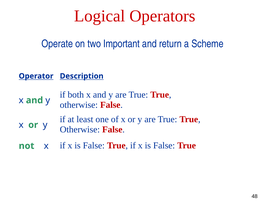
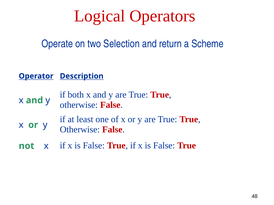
Important: Important -> Selection (122, 44)
